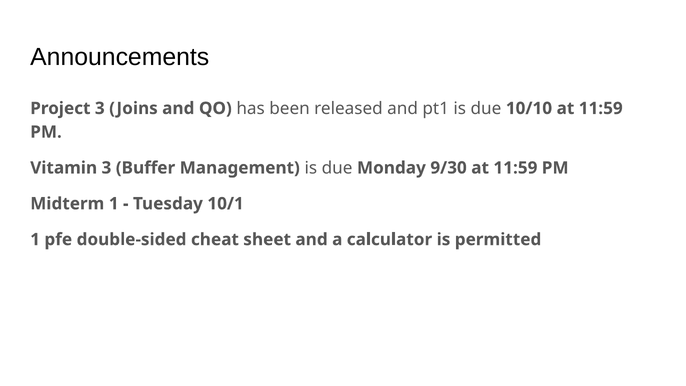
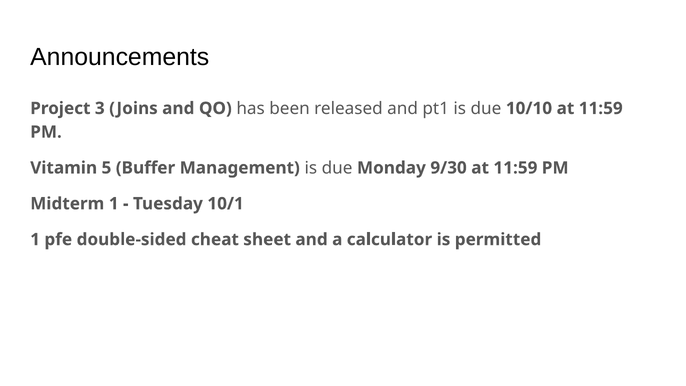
Vitamin 3: 3 -> 5 (106, 168)
